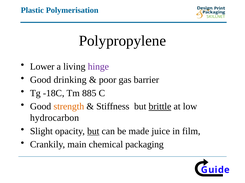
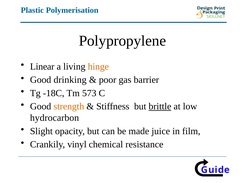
Lower: Lower -> Linear (42, 67)
hinge colour: purple -> orange (98, 67)
885: 885 -> 573 (89, 94)
but underline: present -> none (93, 132)
main: main -> vinyl (77, 145)
packaging: packaging -> resistance (144, 145)
